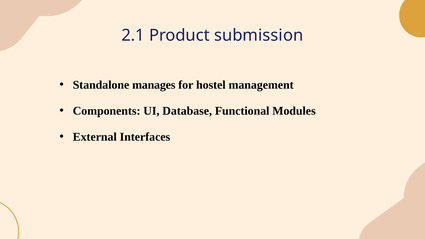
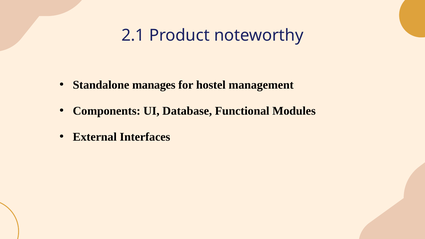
submission: submission -> noteworthy (259, 36)
